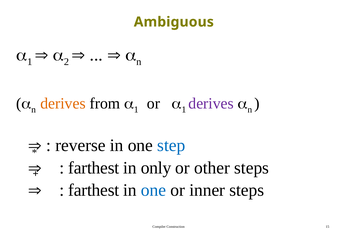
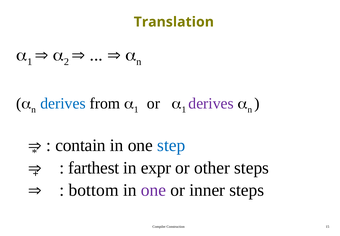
Ambiguous: Ambiguous -> Translation (174, 22)
derives colour: orange -> blue (63, 103)
reverse: reverse -> contain (81, 145)
only: only -> expr (156, 167)
farthest: farthest -> bottom (94, 190)
one colour: blue -> purple (154, 190)
